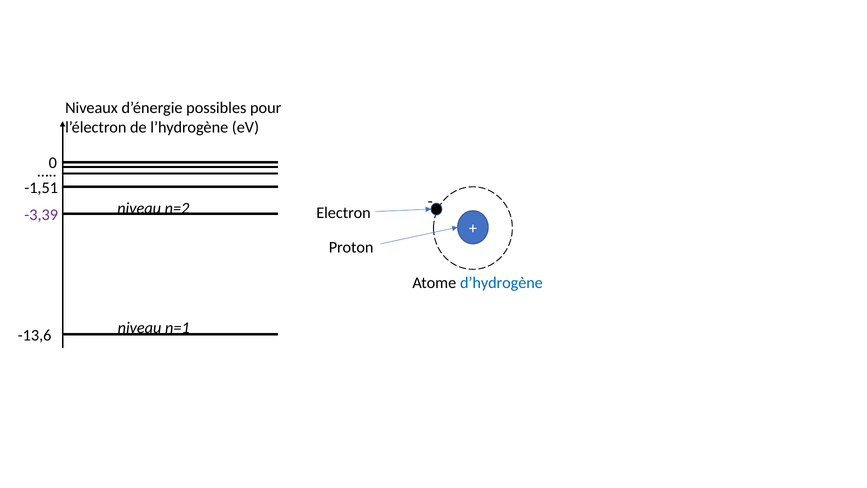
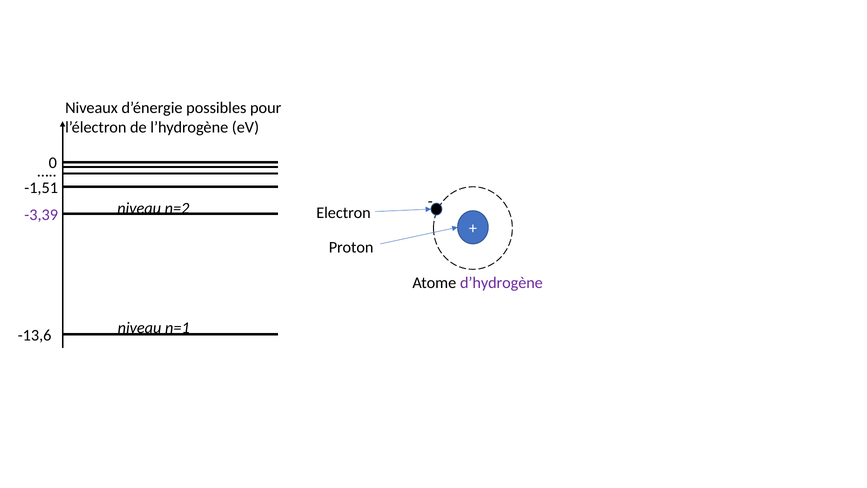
d’hydrogène colour: blue -> purple (501, 282)
